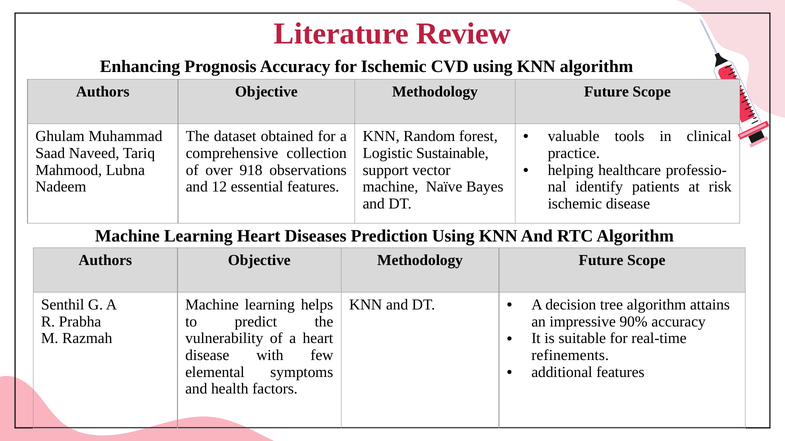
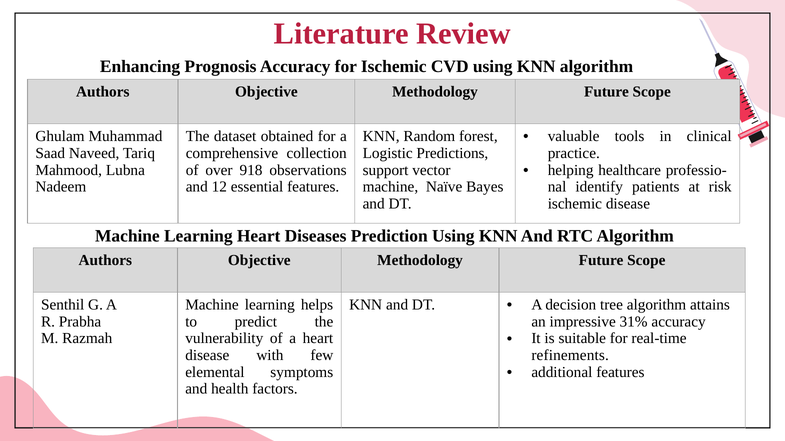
Sustainable: Sustainable -> Predictions (452, 153)
90%: 90% -> 31% (634, 322)
